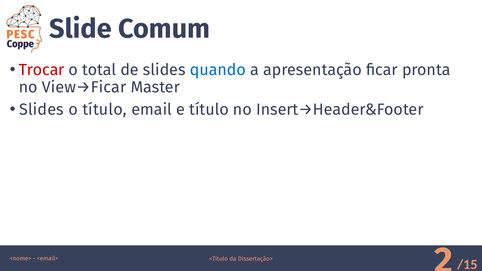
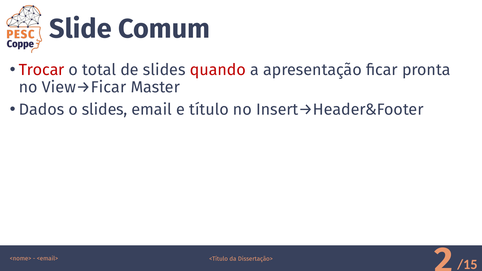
quando colour: blue -> red (218, 70)
Slides: Slides -> Dados (42, 110)
o título: título -> slides (105, 110)
